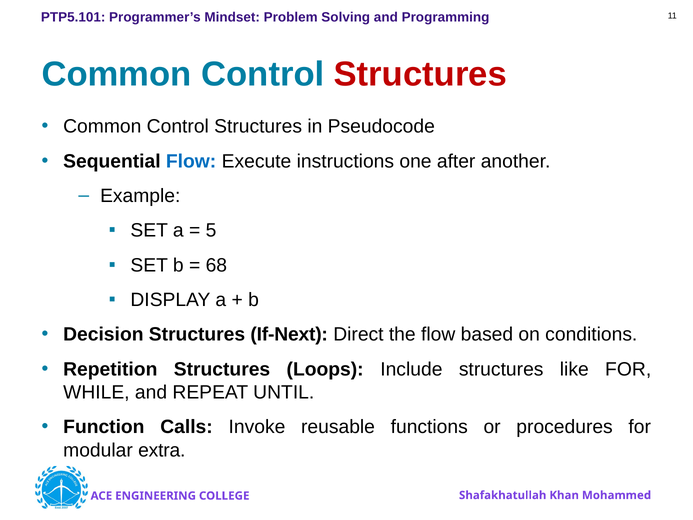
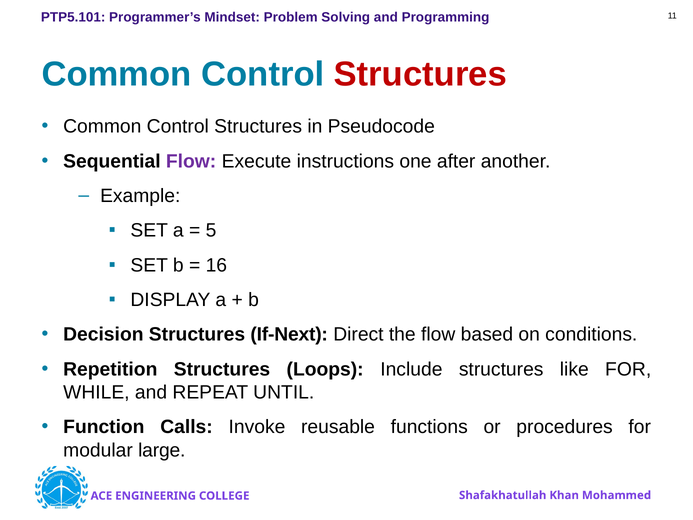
Flow colour: blue -> purple (191, 161)
68: 68 -> 16 (216, 265)
extra: extra -> large (162, 450)
